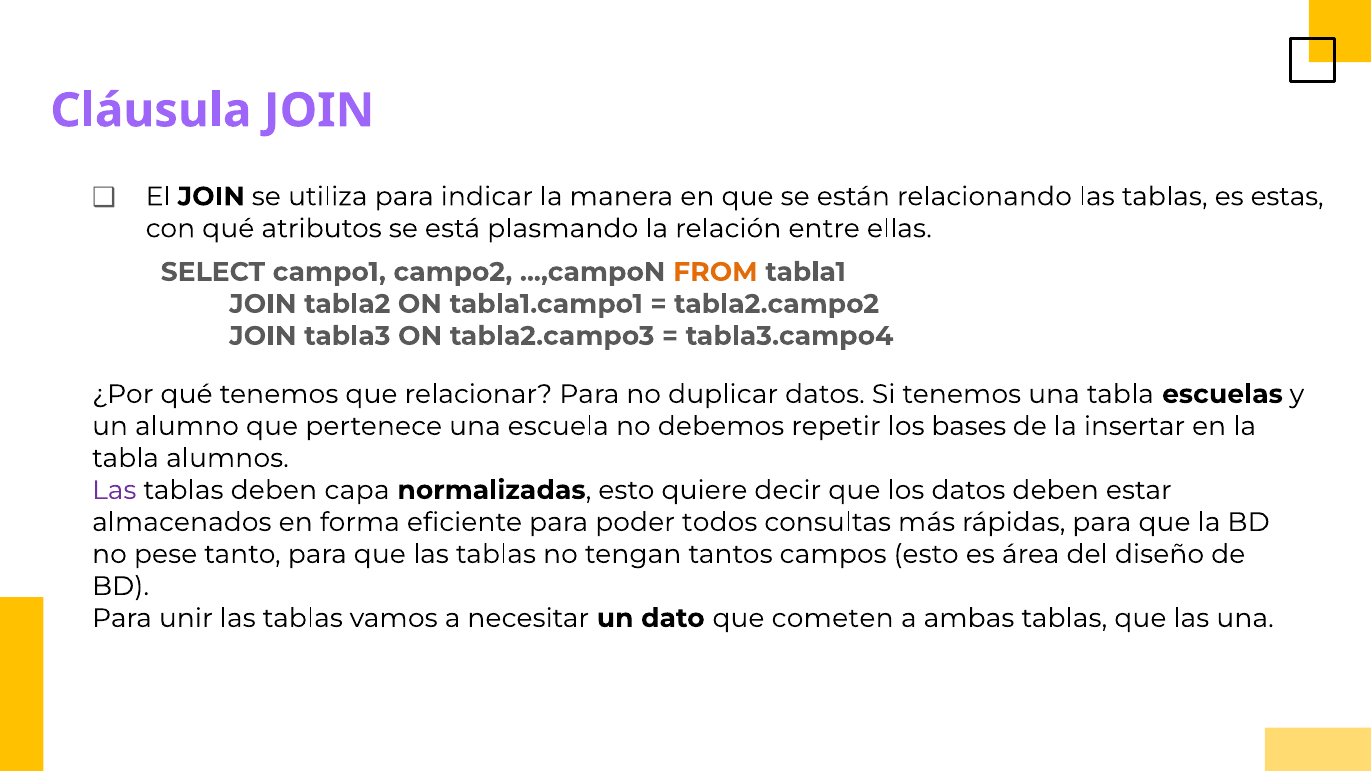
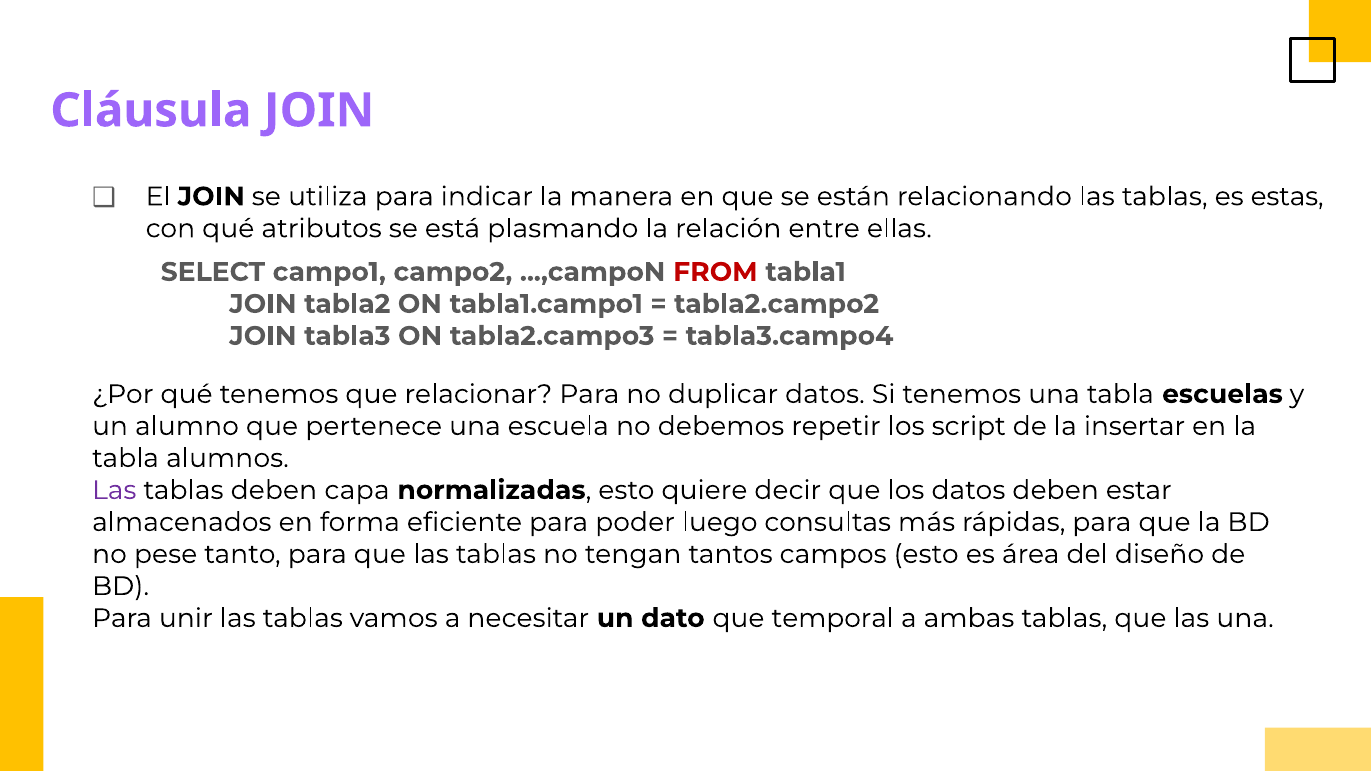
FROM colour: orange -> red (715, 272)
bases: bases -> script (969, 426)
todos: todos -> luego (720, 522)
cometen: cometen -> temporal (833, 618)
